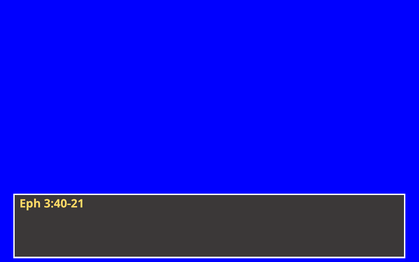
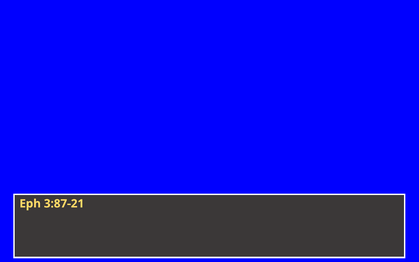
3:40-21: 3:40-21 -> 3:87-21 (64, 204)
